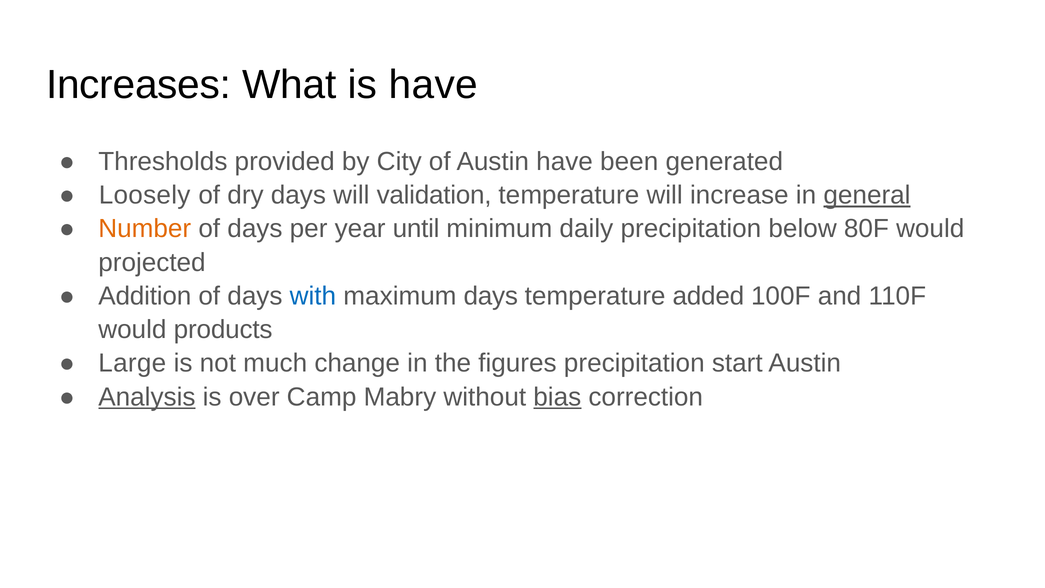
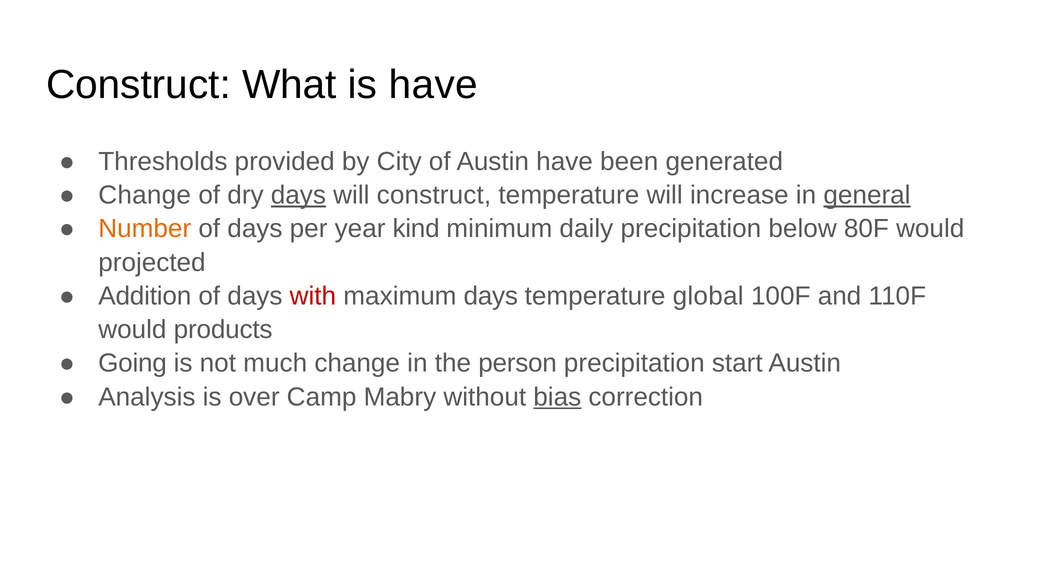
Increases: Increases -> Construct (138, 85)
Loosely: Loosely -> Change (145, 195)
days underline: none -> present (298, 195)
will validation: validation -> construct (434, 195)
until: until -> kind (416, 229)
with colour: blue -> red (313, 296)
added: added -> global (708, 296)
Large: Large -> Going (133, 363)
figures: figures -> person (518, 363)
Analysis underline: present -> none (147, 397)
